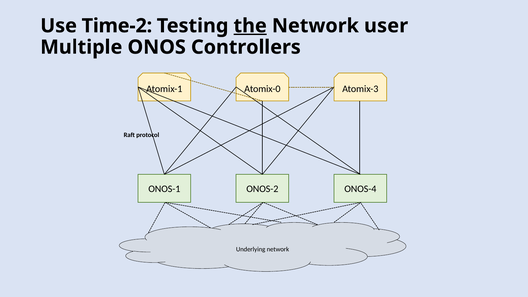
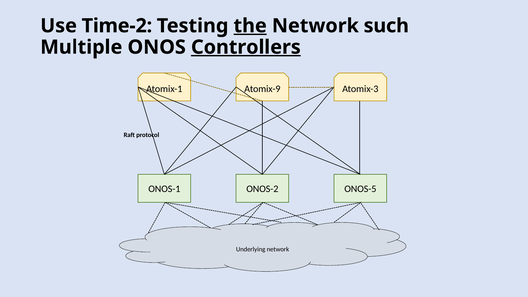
user: user -> such (386, 26)
Controllers underline: none -> present (246, 47)
Atomix-0: Atomix-0 -> Atomix-9 (262, 89)
ONOS-4: ONOS-4 -> ONOS-5 (360, 189)
